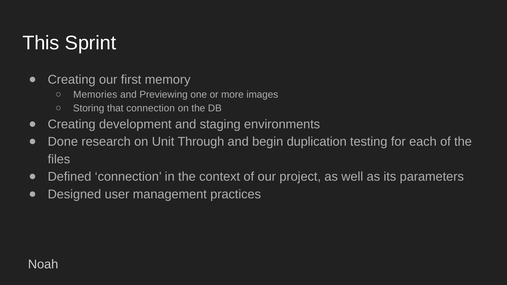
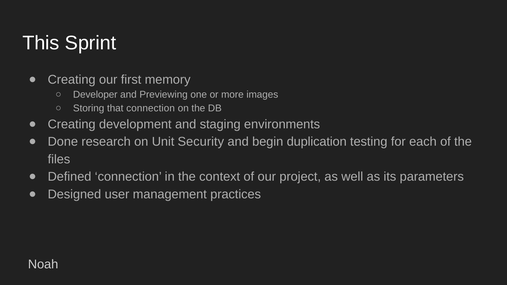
Memories: Memories -> Developer (95, 95)
Through: Through -> Security (201, 142)
